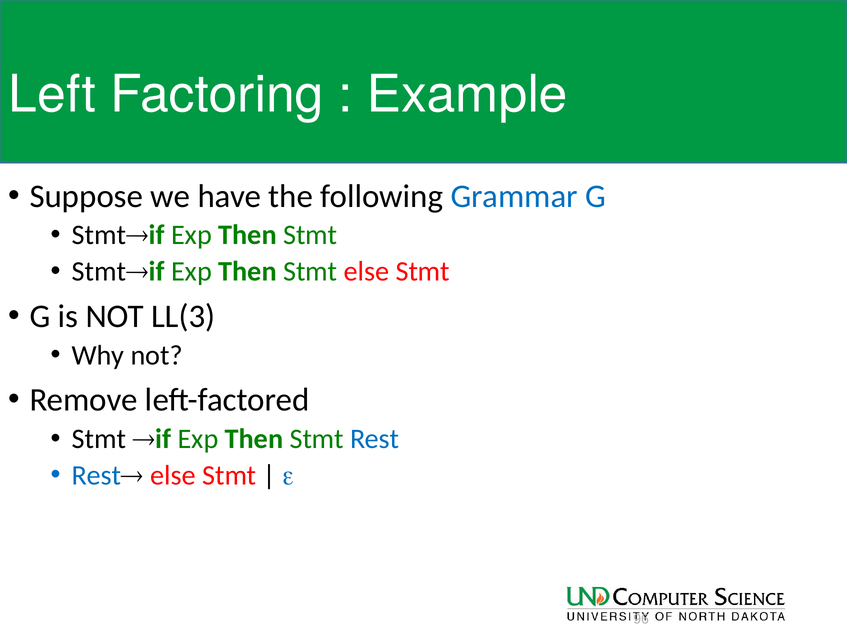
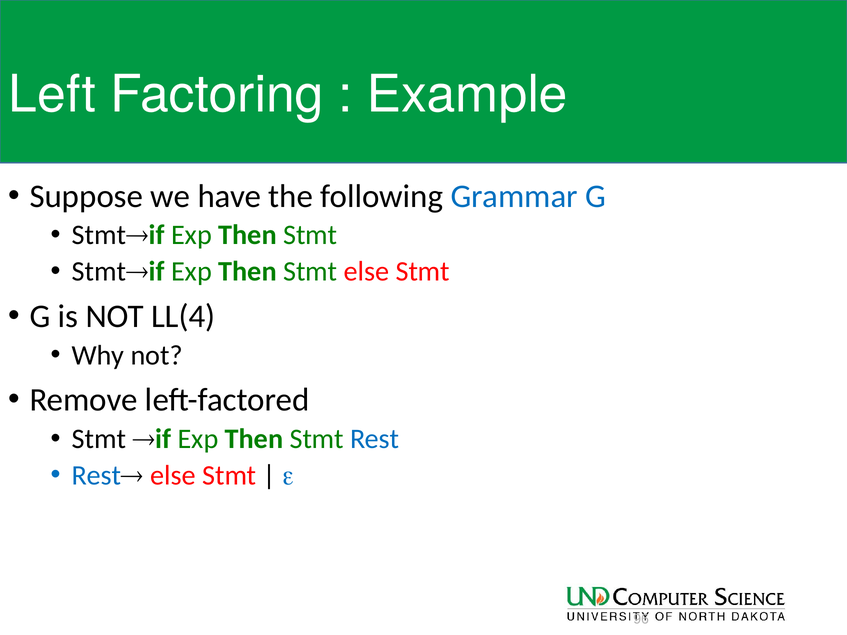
LL(3: LL(3 -> LL(4 (183, 316)
